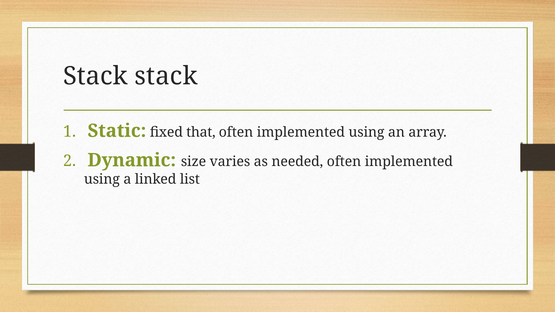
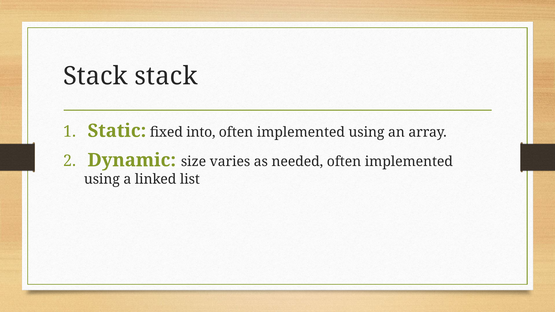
that: that -> into (201, 132)
